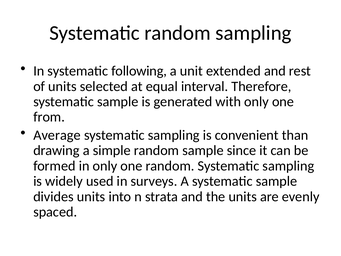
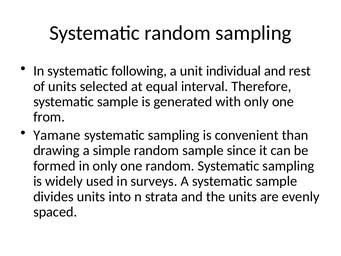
extended: extended -> individual (233, 71)
Average: Average -> Yamane (57, 135)
